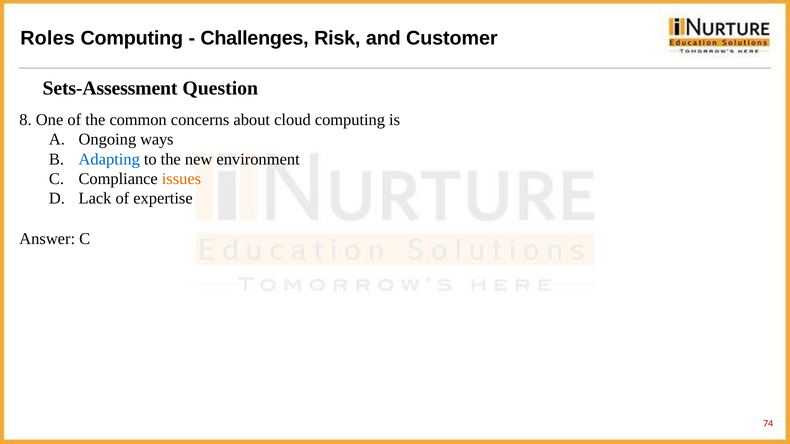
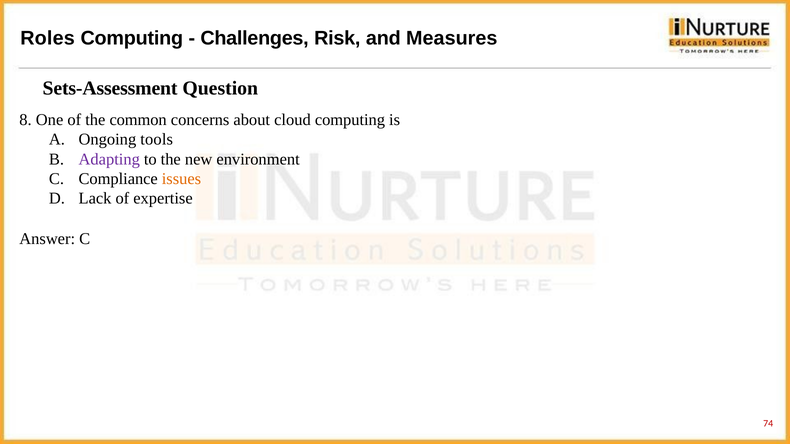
Customer: Customer -> Measures (452, 38)
ways: ways -> tools (157, 139)
Adapting colour: blue -> purple (109, 159)
